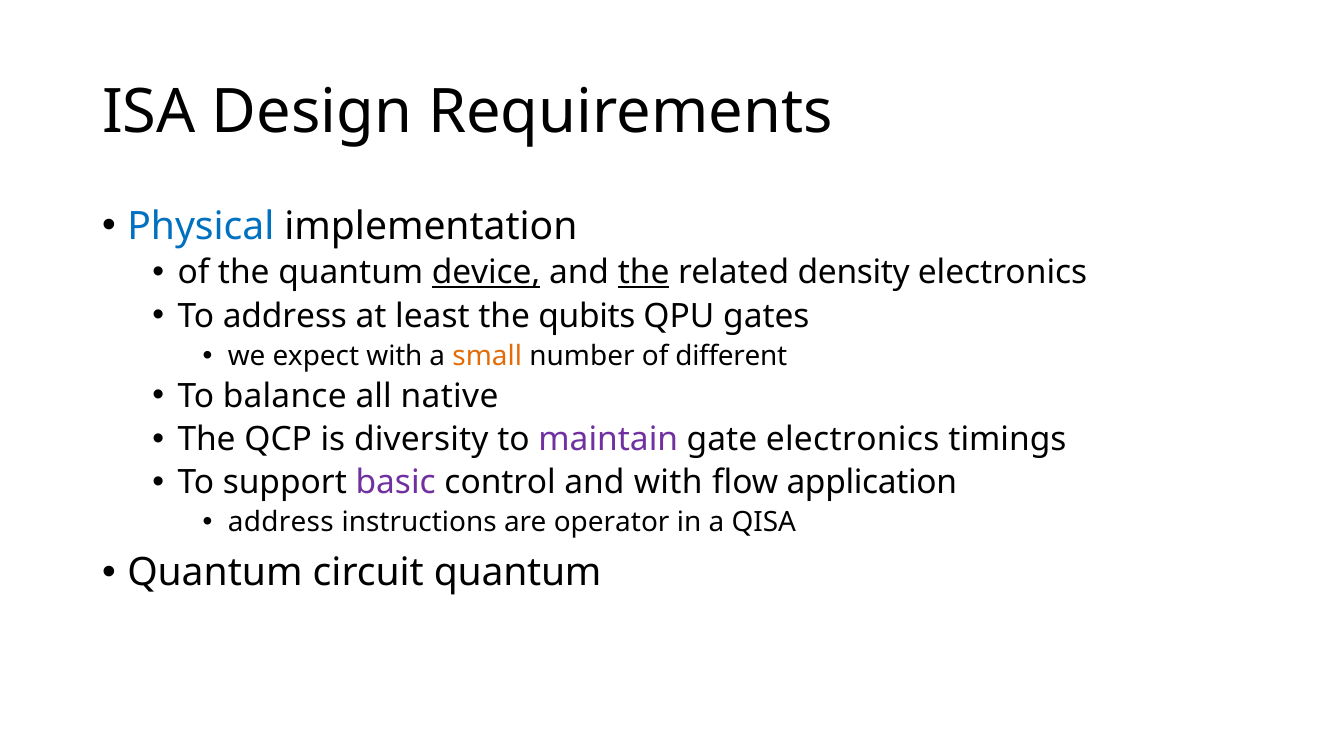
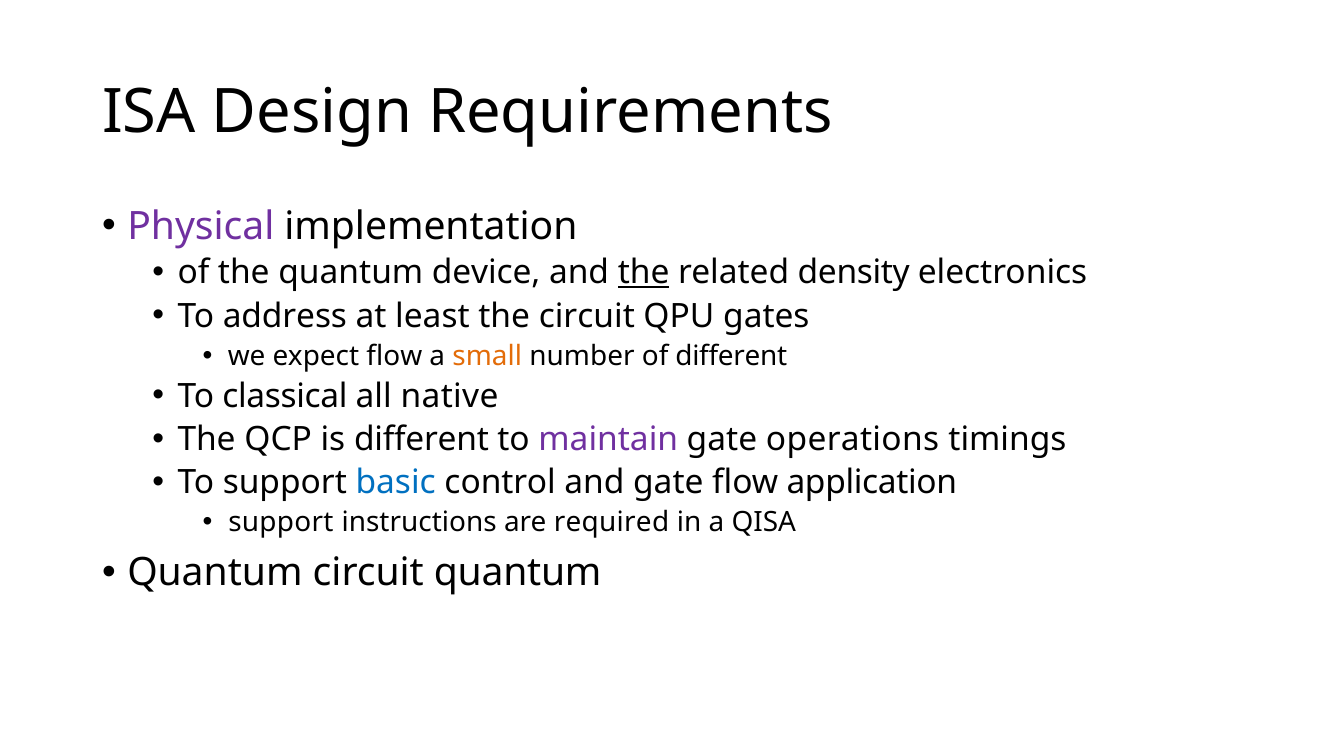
Physical colour: blue -> purple (201, 227)
device underline: present -> none (486, 273)
the qubits: qubits -> circuit (587, 316)
expect with: with -> flow (394, 356)
balance: balance -> classical (285, 396)
is diversity: diversity -> different (421, 439)
gate electronics: electronics -> operations (853, 439)
basic colour: purple -> blue (396, 482)
and with: with -> gate (668, 482)
address: address -> support (281, 523)
operator: operator -> required (612, 523)
